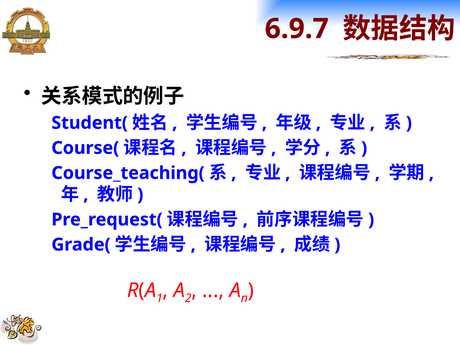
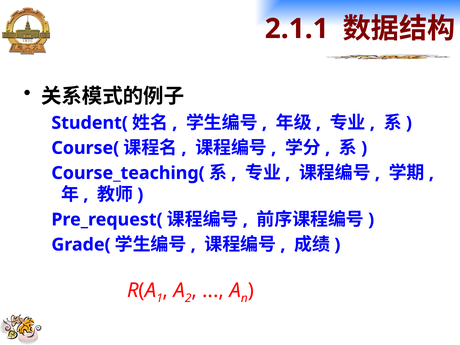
6.9.7: 6.9.7 -> 2.1.1 (297, 29)
